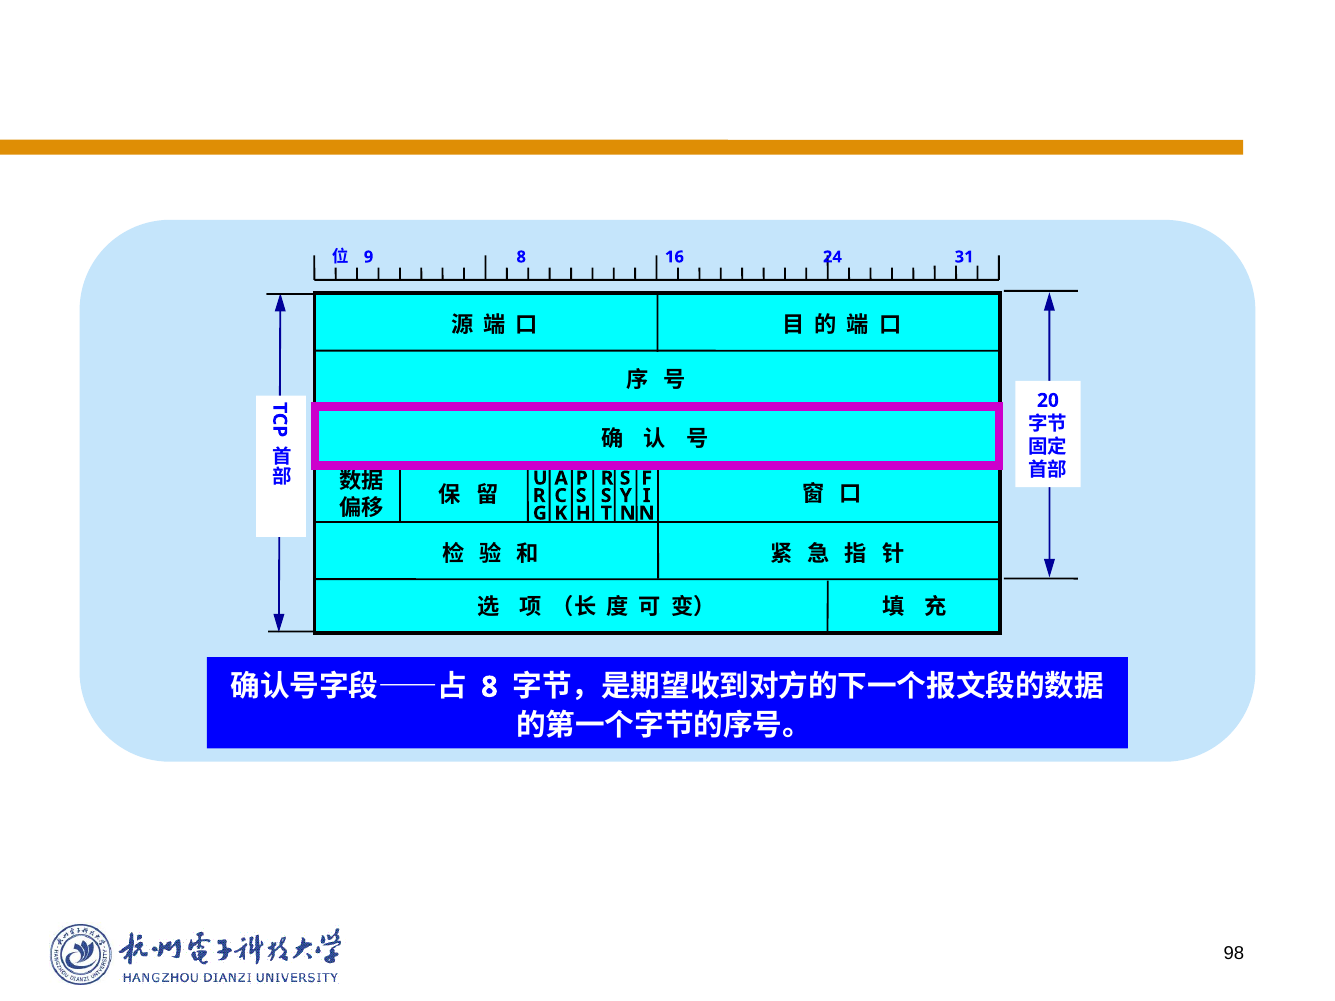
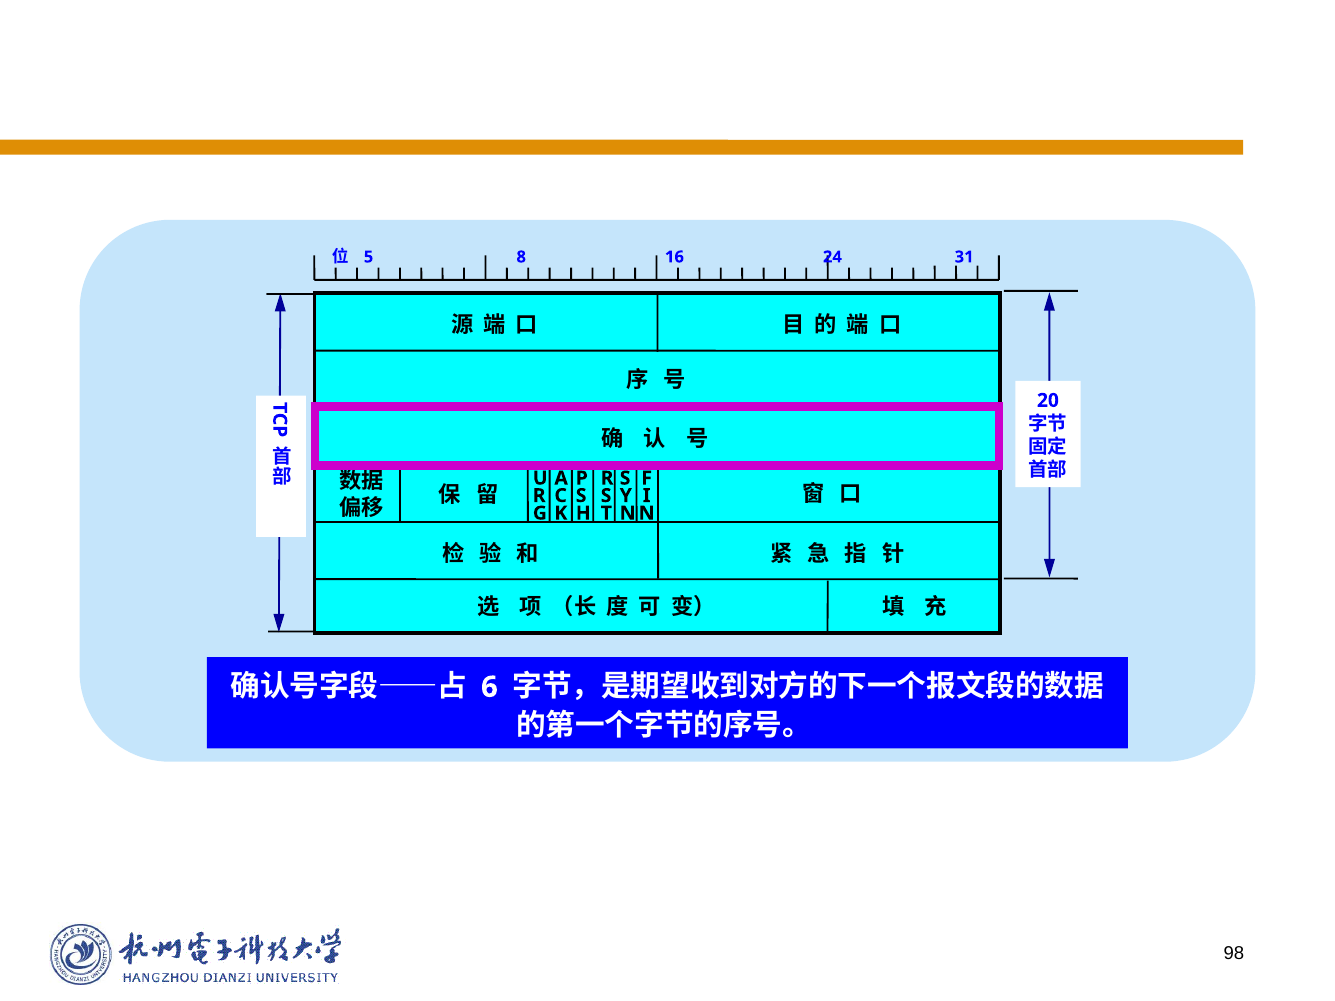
9: 9 -> 5 (369, 257)
8: 8 -> 6 (489, 687)
